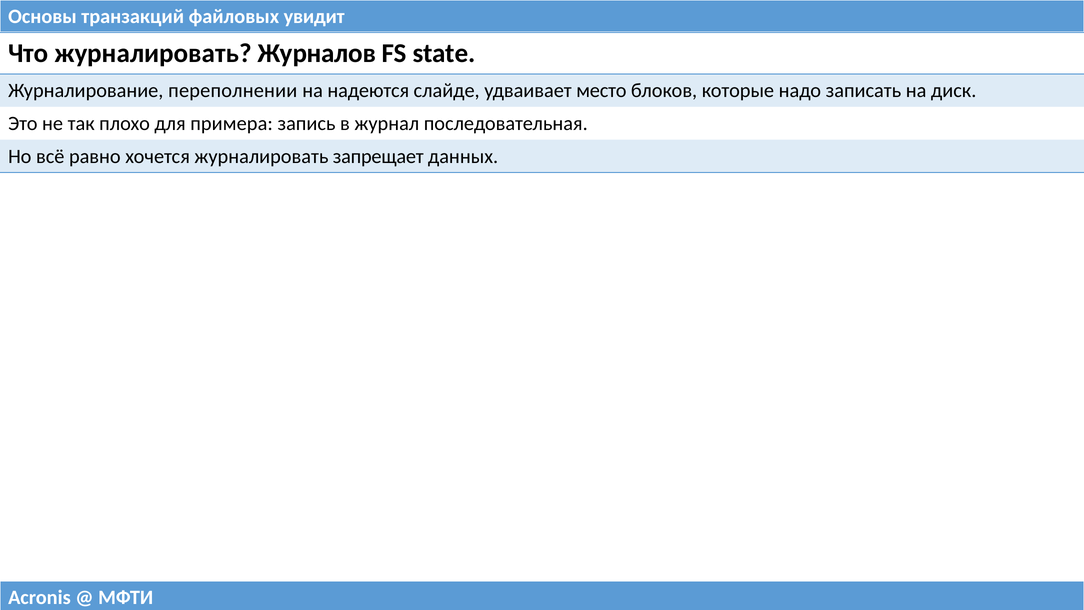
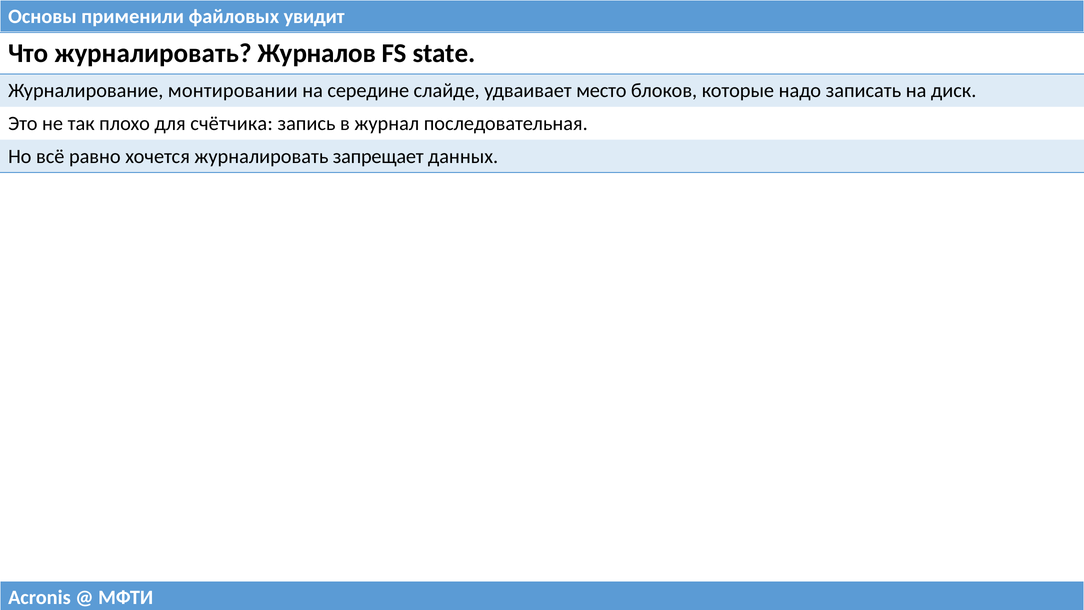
транзакций: транзакций -> применили (133, 17)
переполнении: переполнении -> монтировании (233, 90)
надеются: надеются -> середине (368, 90)
примера: примера -> счётчика (232, 123)
